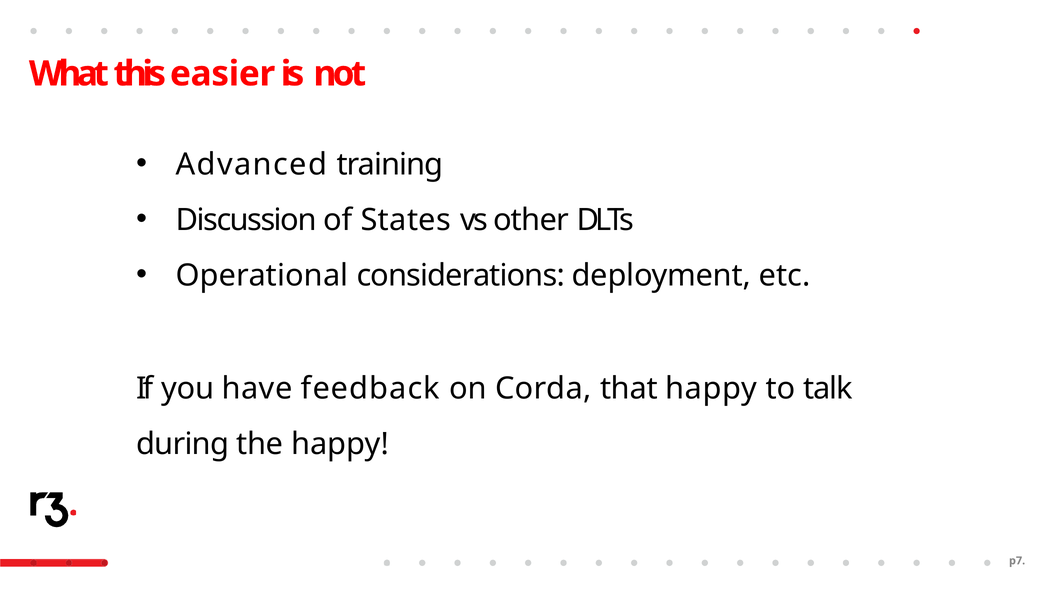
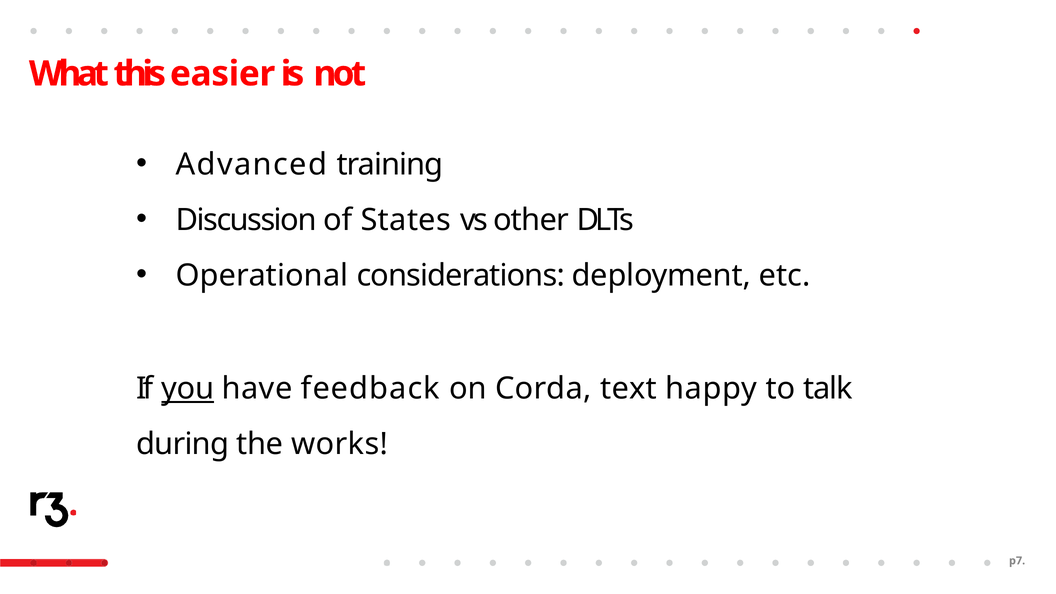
you underline: none -> present (188, 389)
that: that -> text (629, 389)
the happy: happy -> works (340, 444)
